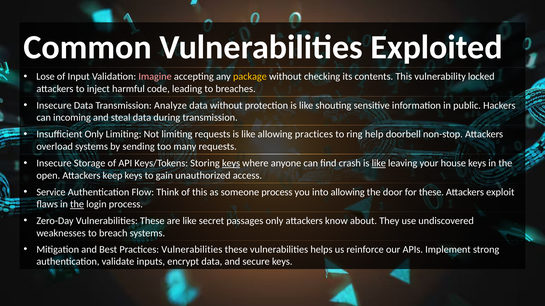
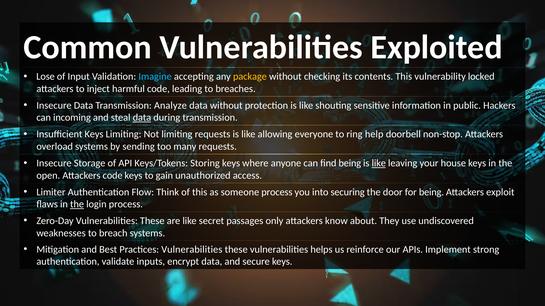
Imagine colour: pink -> light blue (155, 77)
data underline: none -> present (142, 118)
Insufficient Only: Only -> Keys (94, 134)
allowing practices: practices -> everyone (314, 134)
keys underline: present -> none (231, 164)
find crash: crash -> being (350, 164)
Attackers keep: keep -> code (113, 176)
Service: Service -> Limiter (51, 192)
into allowing: allowing -> securing (348, 192)
for these: these -> being (431, 192)
